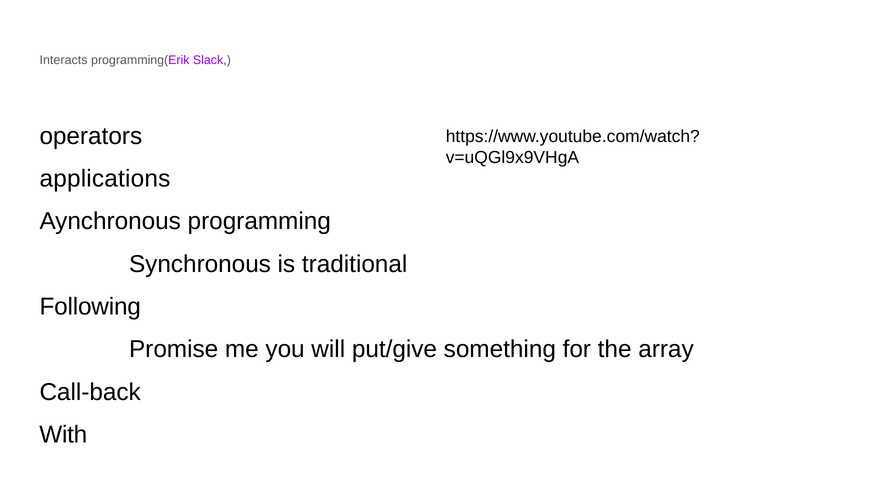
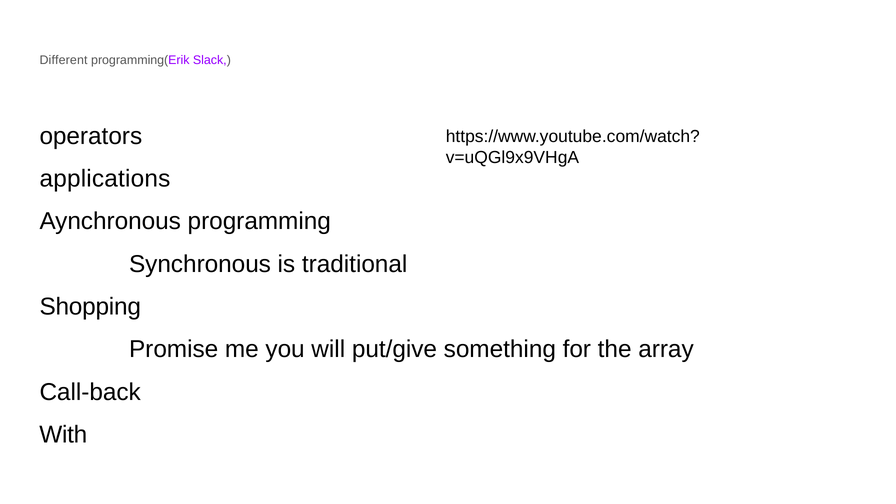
Interacts: Interacts -> Different (64, 60)
Following: Following -> Shopping (90, 307)
